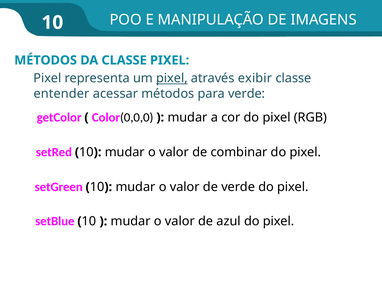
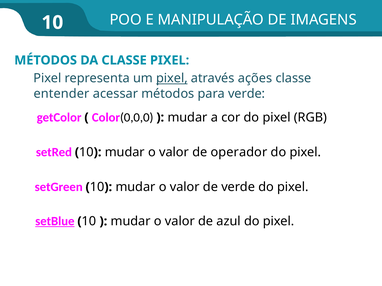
exibir: exibir -> ações (255, 78)
combinar: combinar -> operador (239, 152)
setBlue underline: none -> present (55, 222)
